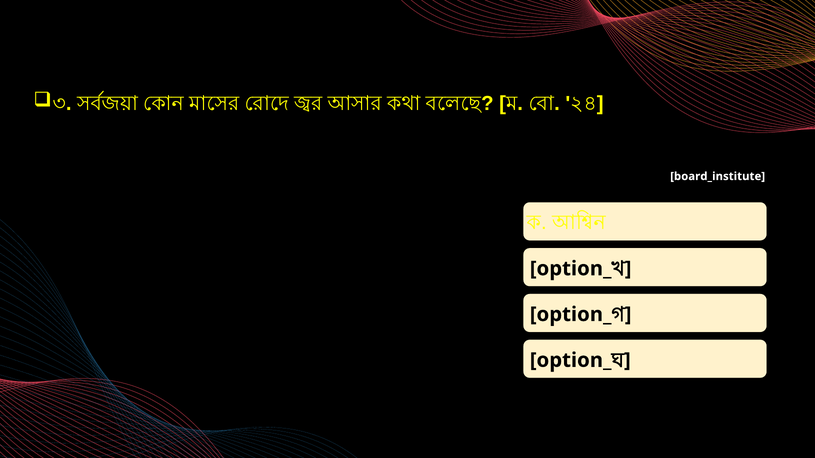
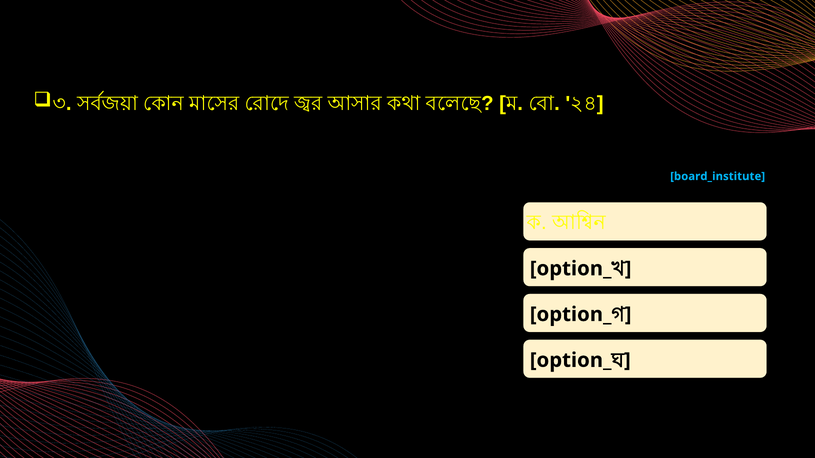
board_institute colour: white -> light blue (718, 176)
